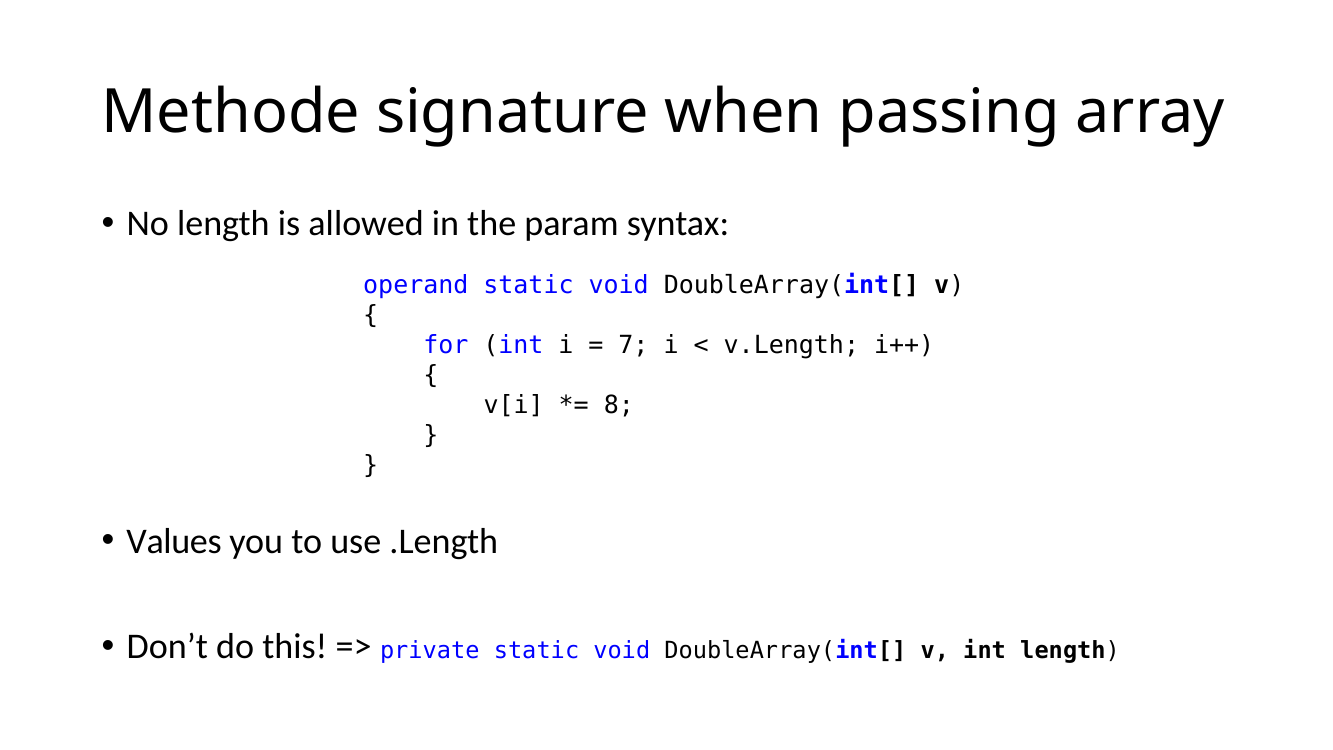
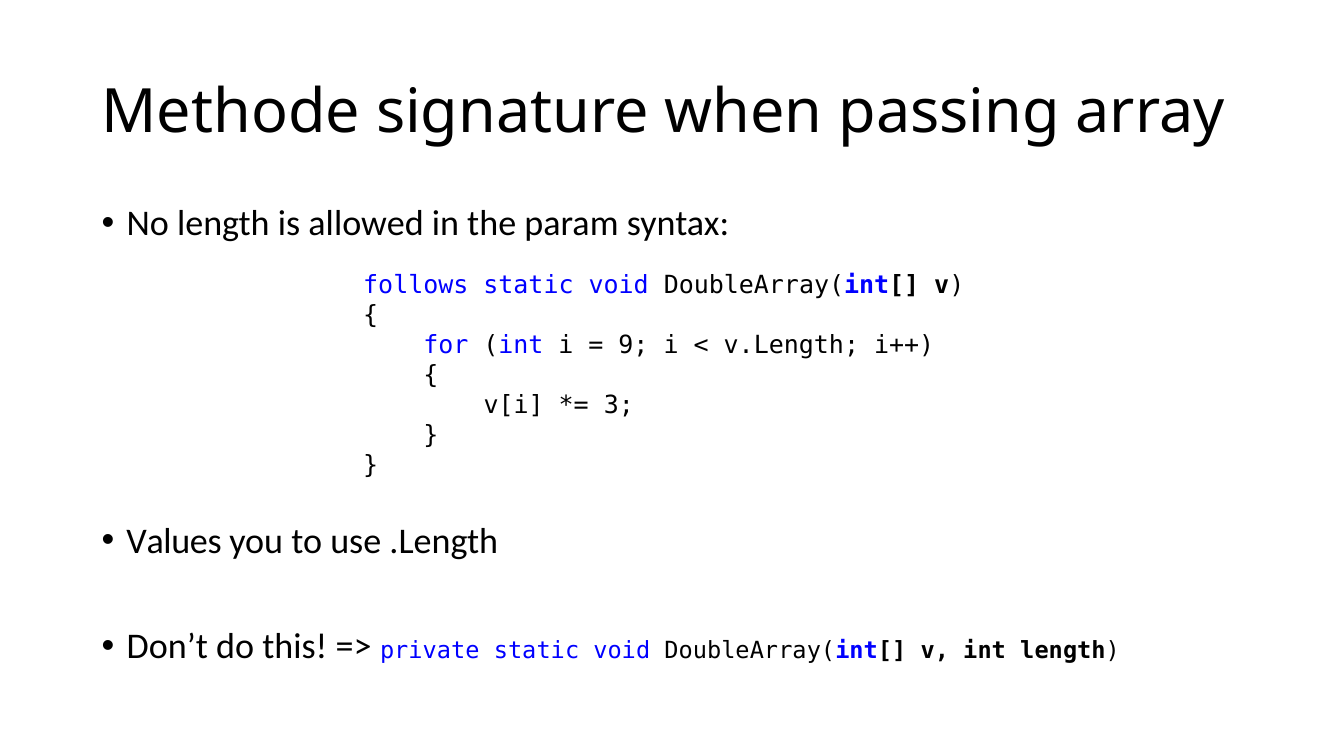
operand: operand -> follows (416, 285)
7: 7 -> 9 (634, 345)
8: 8 -> 3 (619, 405)
